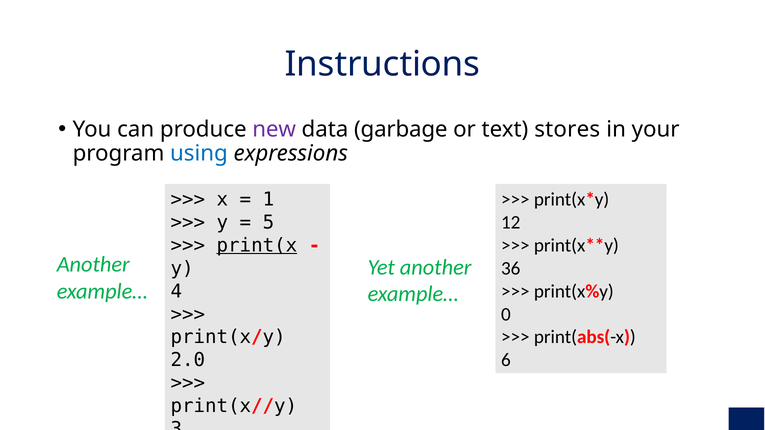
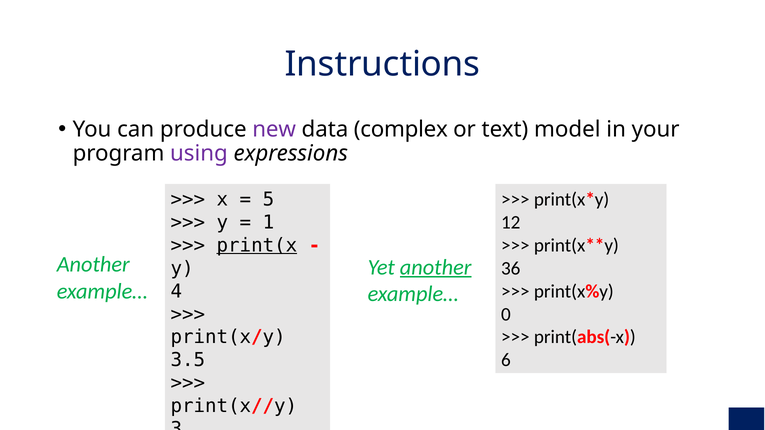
garbage: garbage -> complex (401, 129)
stores: stores -> model (567, 129)
using colour: blue -> purple (199, 153)
1: 1 -> 5 (268, 200)
5: 5 -> 1 (268, 223)
another underline: none -> present (436, 267)
2.0: 2.0 -> 3.5 (188, 360)
